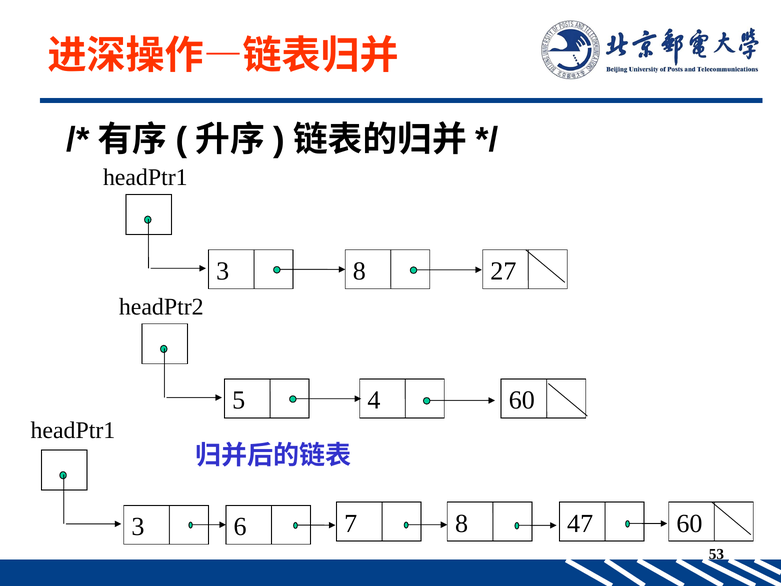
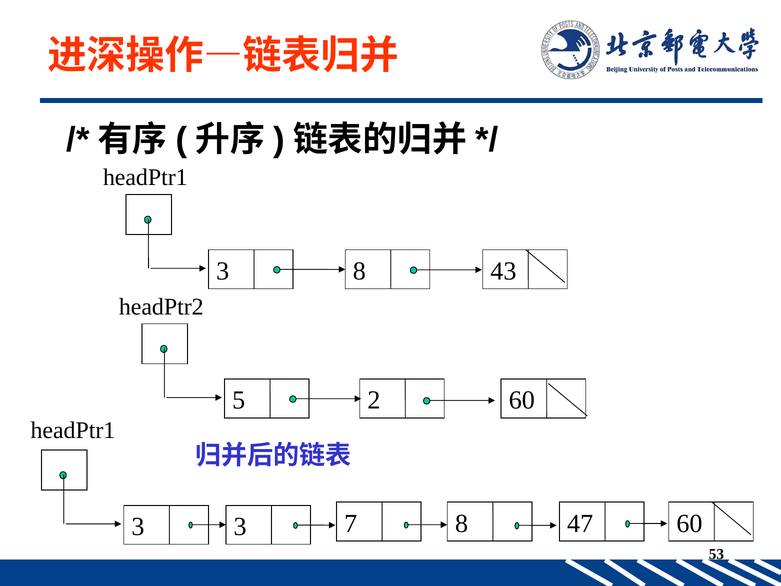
27: 27 -> 43 (503, 271)
4: 4 -> 2 (374, 400)
3 6: 6 -> 3 (240, 526)
